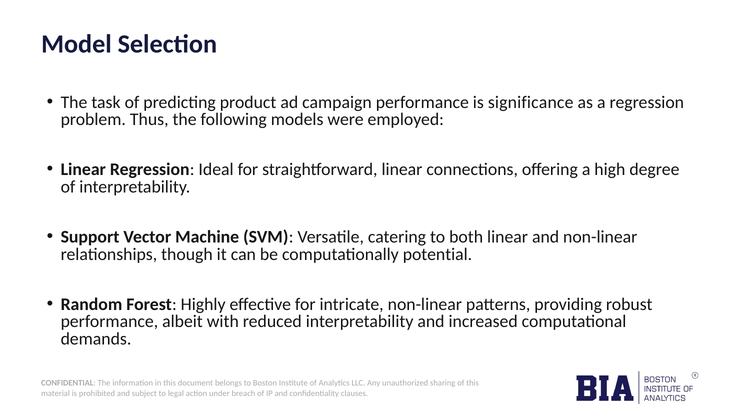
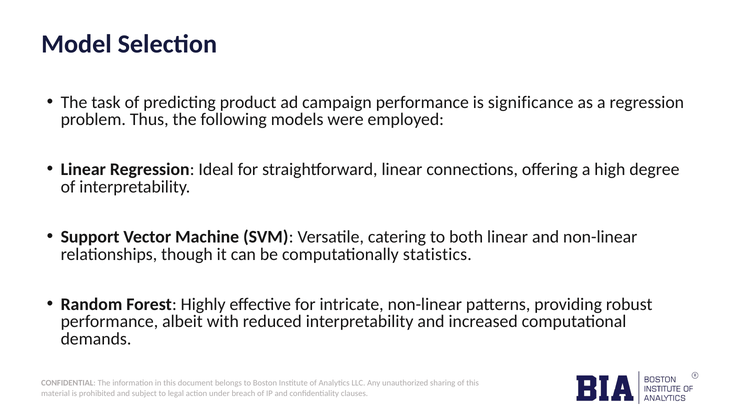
potential: potential -> statistics (437, 254)
